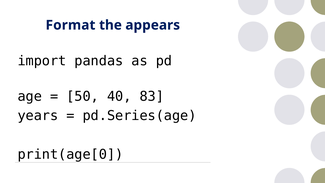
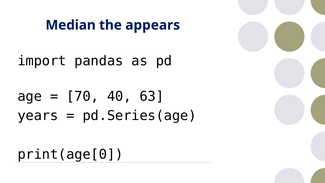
Format: Format -> Median (71, 25)
50: 50 -> 70 (83, 96)
83: 83 -> 63 (152, 96)
